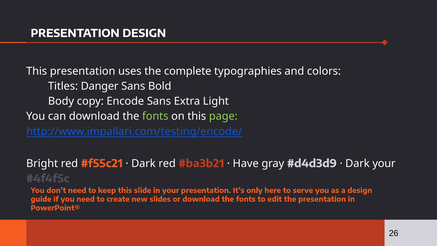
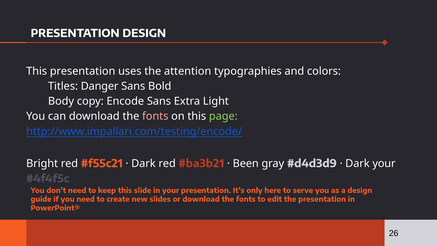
complete: complete -> attention (188, 71)
fonts colour: light green -> pink (155, 116)
Have: Have -> Been (246, 163)
